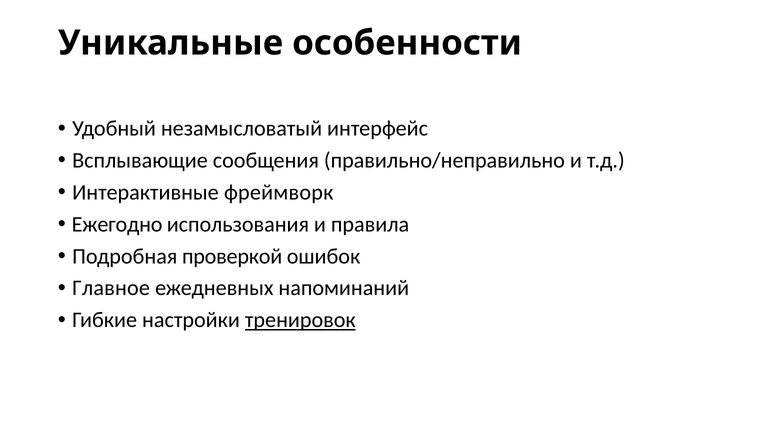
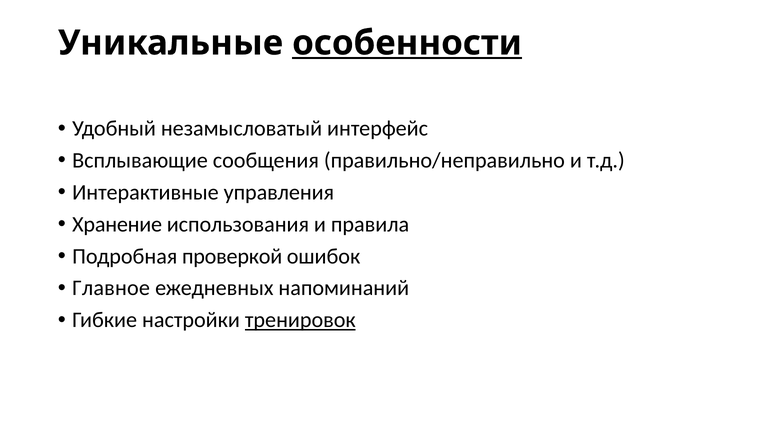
особенности underline: none -> present (407, 43)
фреймворк: фреймворк -> управления (279, 192)
Ежегодно: Ежегодно -> Хранение (117, 224)
